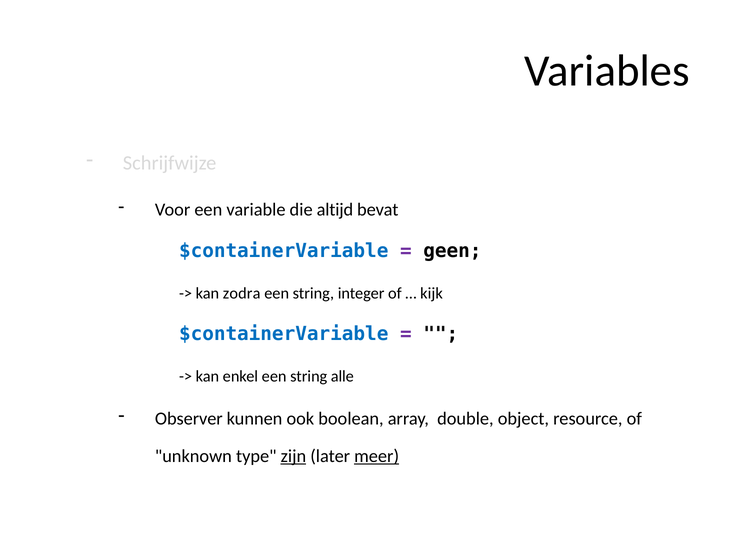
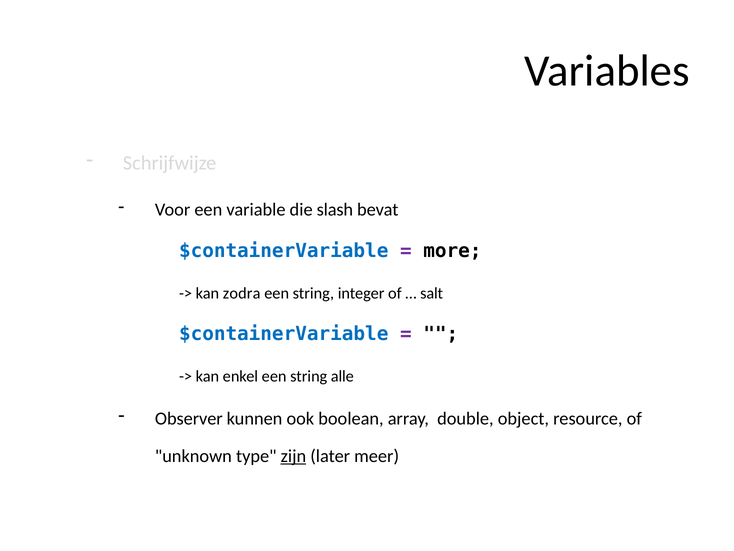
altijd: altijd -> slash (335, 210)
geen: geen -> more (452, 250)
kijk: kijk -> salt (432, 293)
meer underline: present -> none (377, 456)
